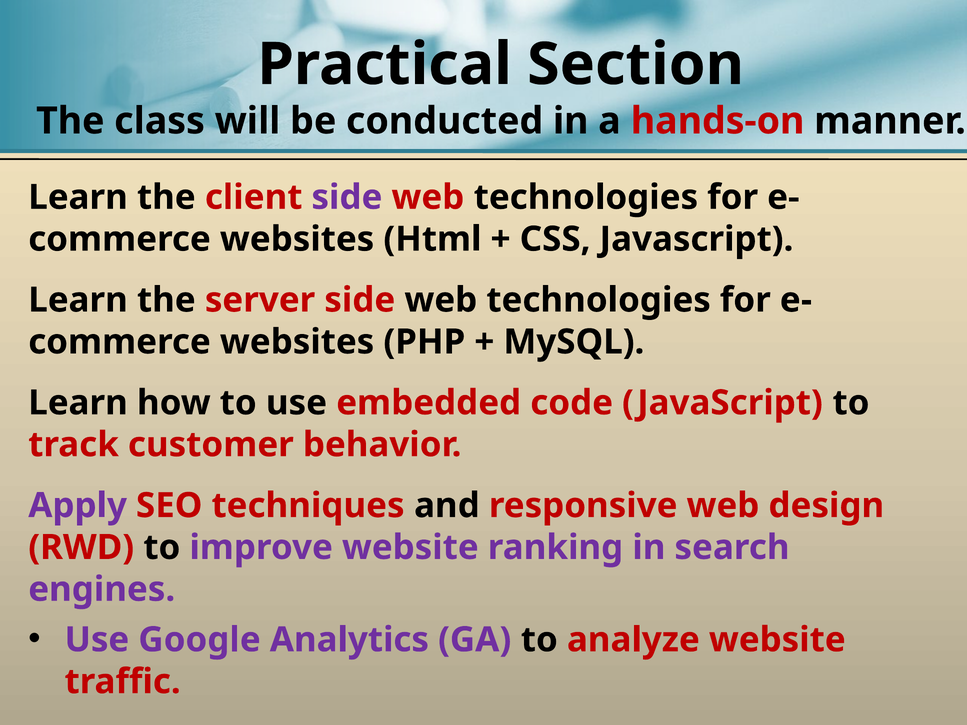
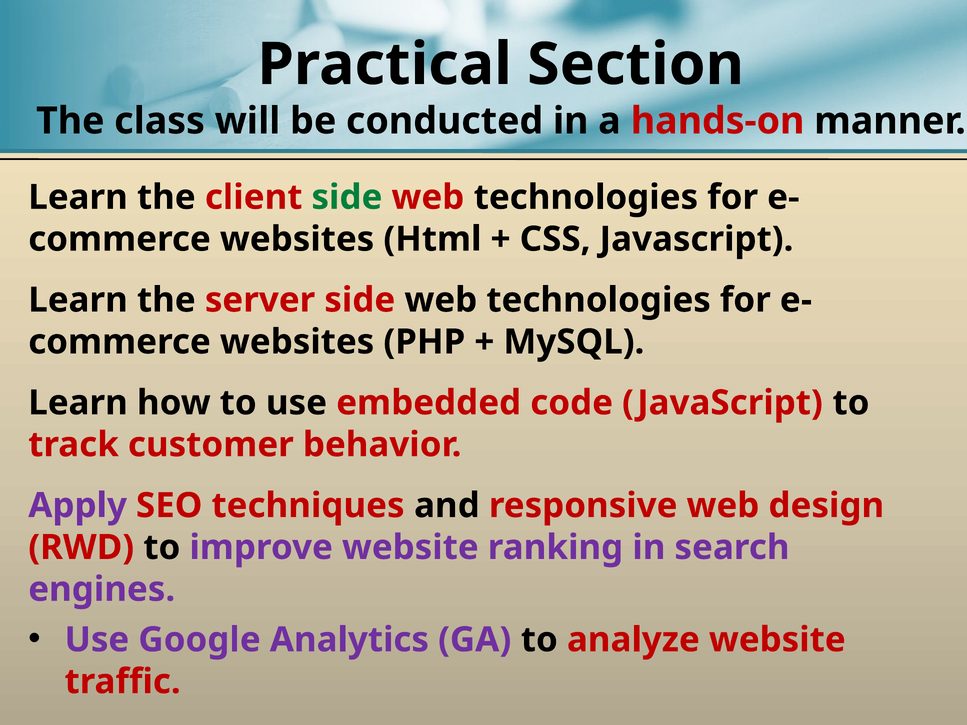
side colour: purple -> green (347, 197)
